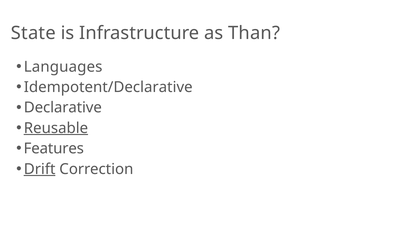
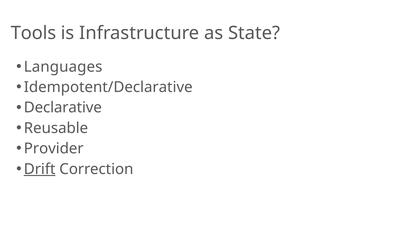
State: State -> Tools (33, 33)
Than: Than -> State (254, 33)
Reusable underline: present -> none (56, 128)
Features: Features -> Provider (54, 148)
